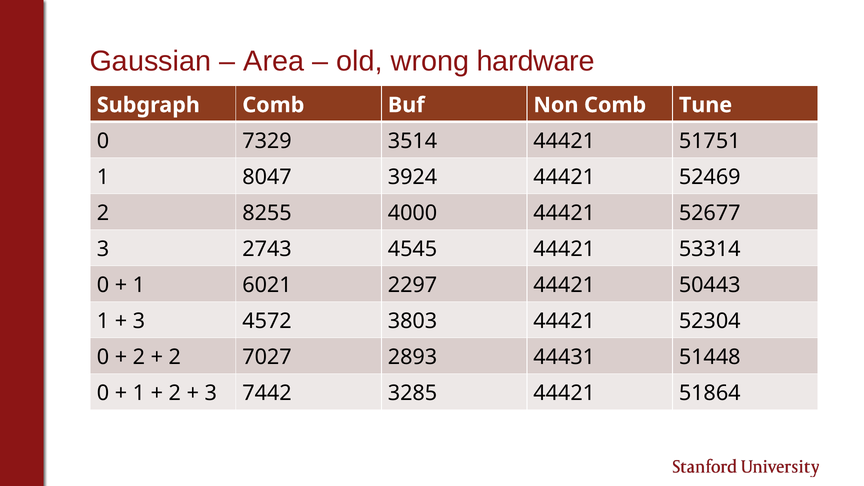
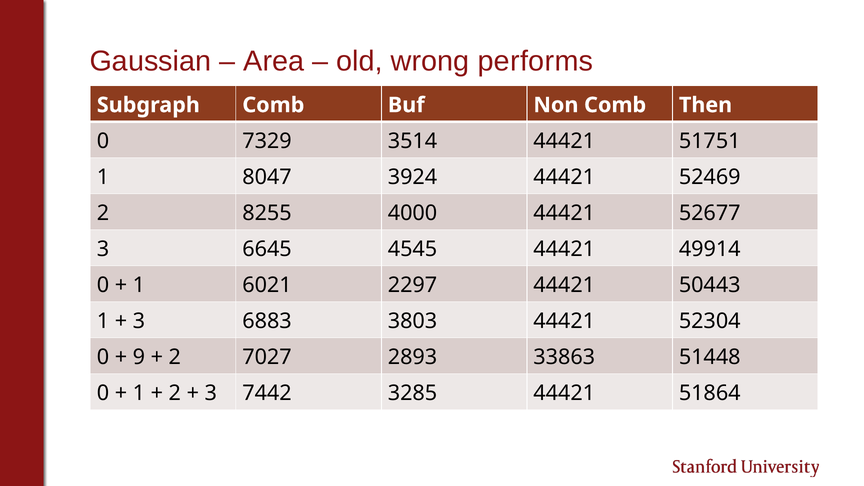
hardware: hardware -> performs (535, 61)
Tune: Tune -> Then (706, 105)
2743: 2743 -> 6645 (267, 249)
53314: 53314 -> 49914 (710, 249)
4572: 4572 -> 6883 (267, 321)
2: 2 -> 9 (139, 357)
44431: 44431 -> 33863 (564, 357)
